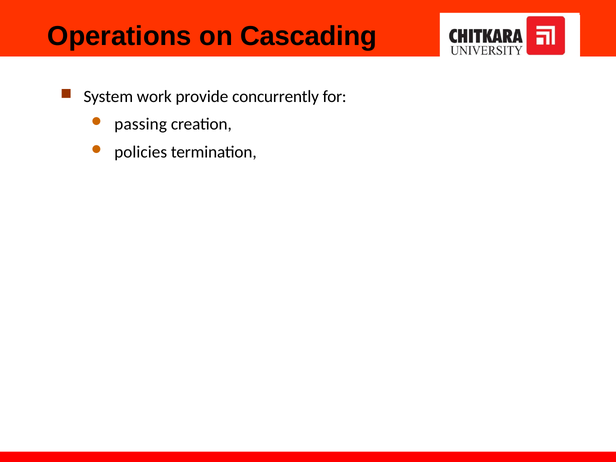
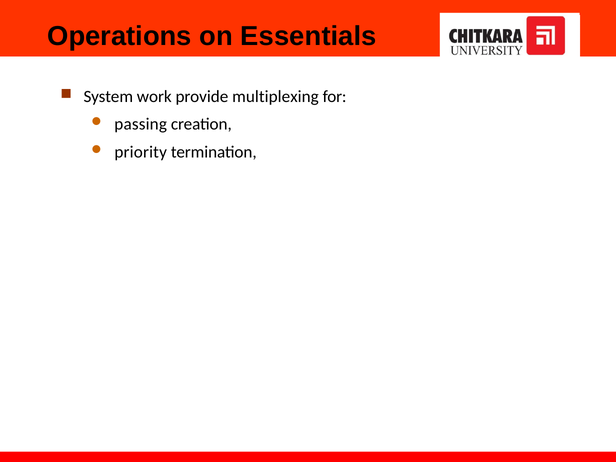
Cascading: Cascading -> Essentials (309, 36)
concurrently: concurrently -> multiplexing (275, 97)
policies: policies -> priority (141, 152)
